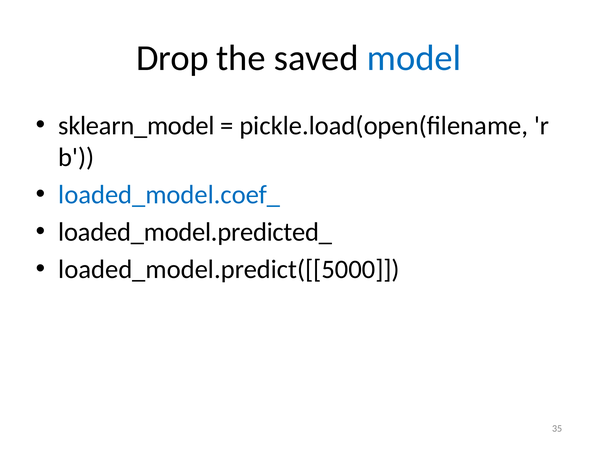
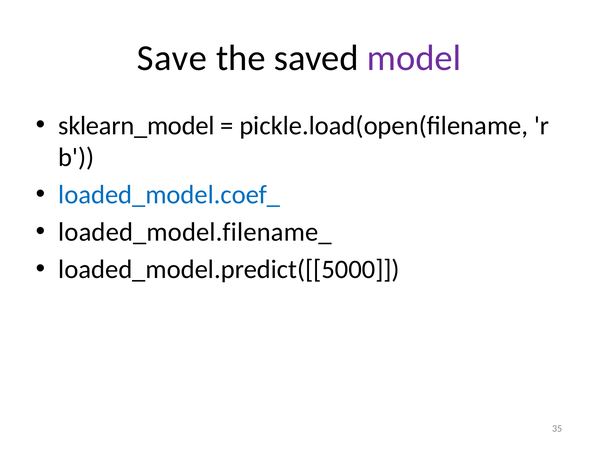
Drop: Drop -> Save (172, 58)
model colour: blue -> purple (414, 58)
loaded_model.predicted_: loaded_model.predicted_ -> loaded_model.filename_ (195, 232)
